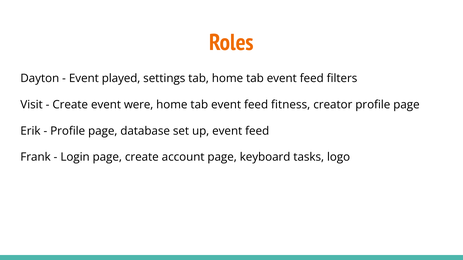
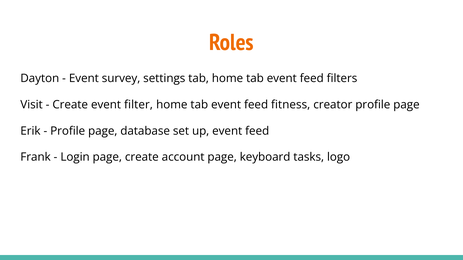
played: played -> survey (121, 79)
were: were -> filter (139, 105)
